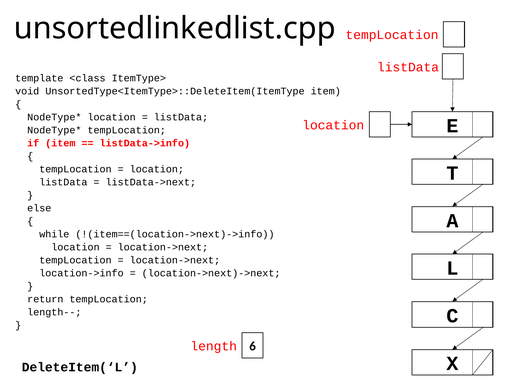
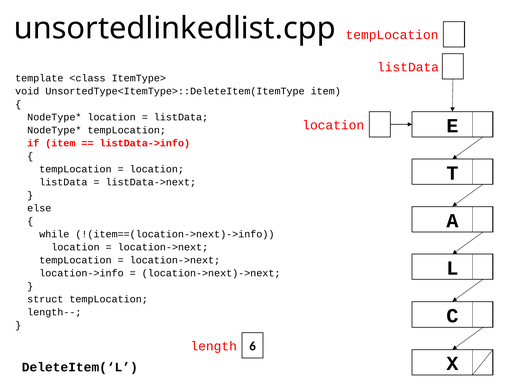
return: return -> struct (45, 299)
